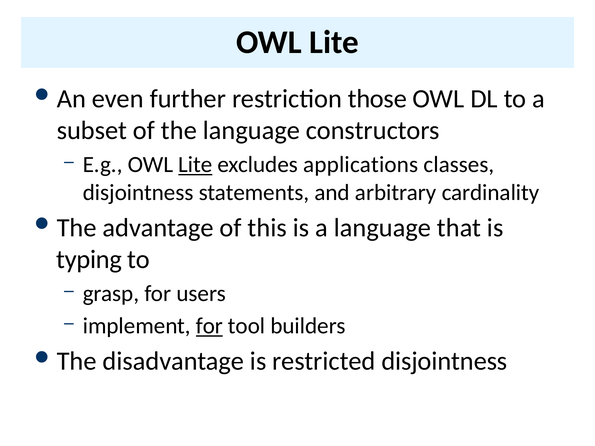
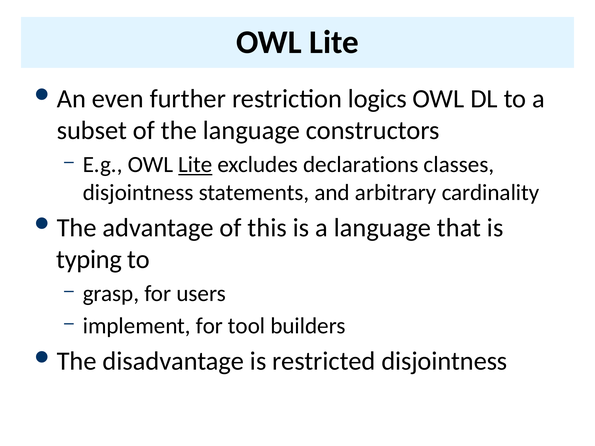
those: those -> logics (377, 99)
applications: applications -> declarations (361, 165)
for underline: present -> none (209, 326)
